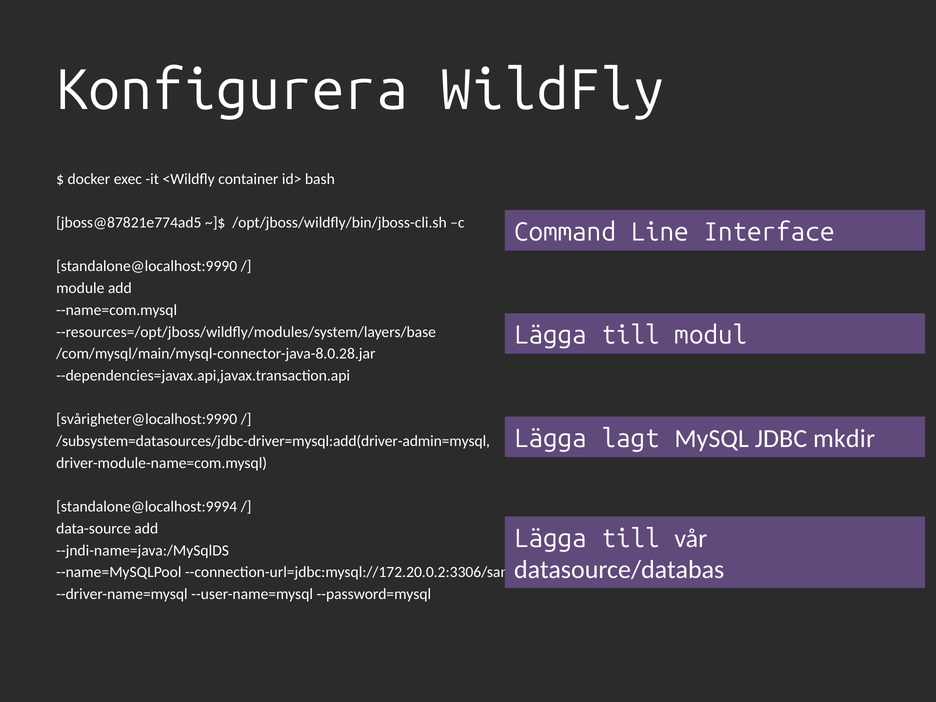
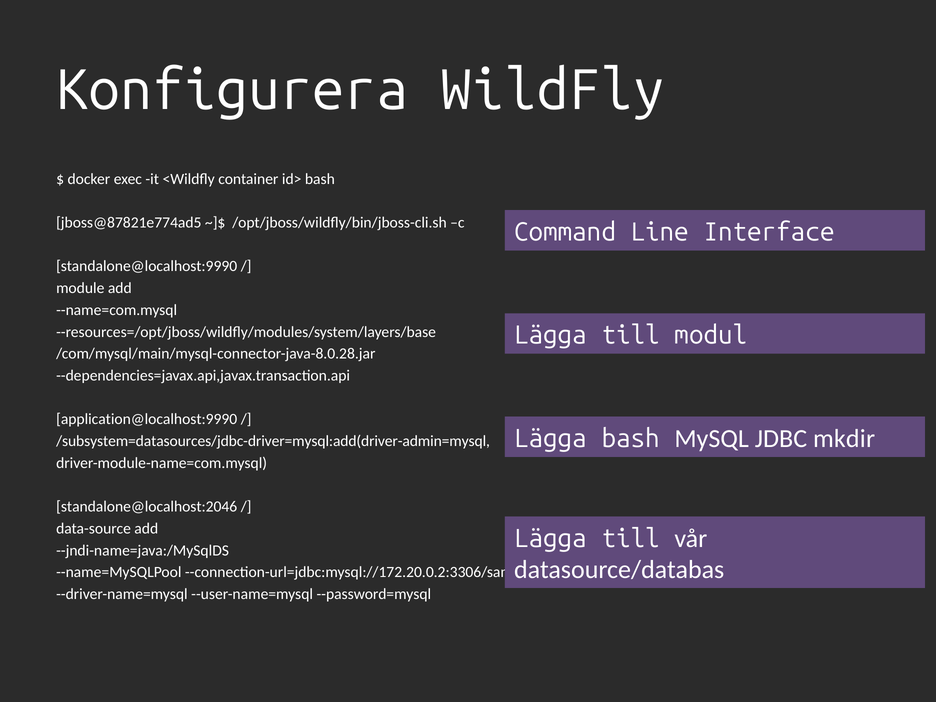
svårigheter@localhost:9990: svårigheter@localhost:9990 -> application@localhost:9990 (147, 419)
Lägga lagt: lagt -> bash (631, 439)
standalone@localhost:9994: standalone@localhost:9994 -> standalone@localhost:2046 (147, 507)
